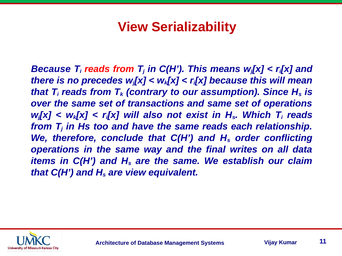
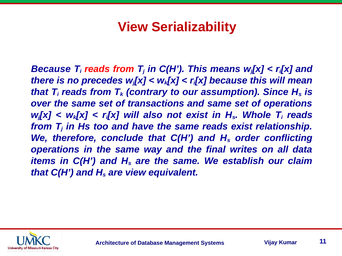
Which: Which -> Whole (257, 115)
reads each: each -> exist (242, 127)
